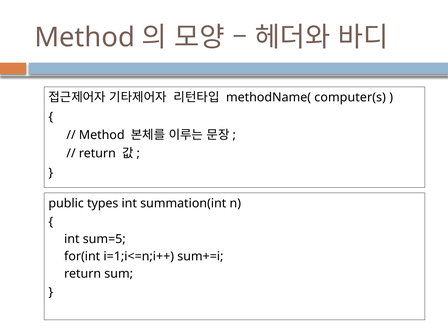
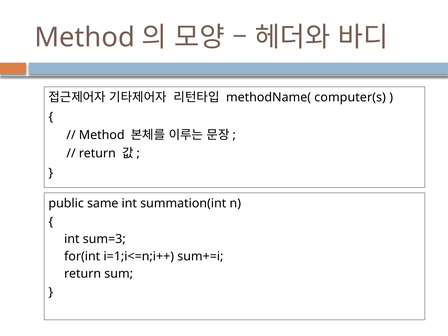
types: types -> same (103, 203)
sum=5: sum=5 -> sum=3 (104, 239)
